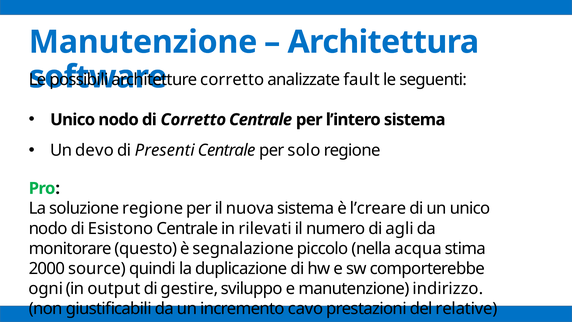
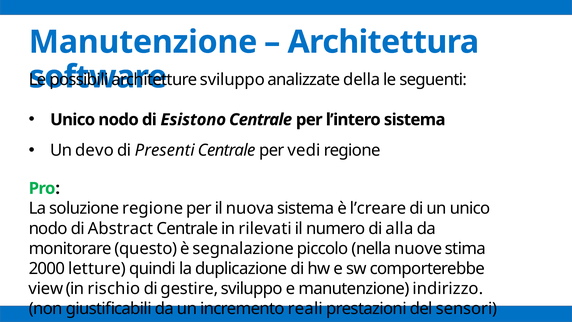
corretto: corretto -> sviluppo (232, 80)
fault: fault -> della (362, 80)
di Corretto: Corretto -> Esistono (193, 120)
solo: solo -> vedi (304, 150)
Esistono: Esistono -> Abstract (121, 228)
agli: agli -> alla (400, 228)
acqua: acqua -> nuove (418, 248)
source: source -> letture (97, 268)
ogni: ogni -> view (46, 288)
output: output -> rischio (114, 288)
cavo: cavo -> reali (305, 308)
relative: relative -> sensori (467, 308)
